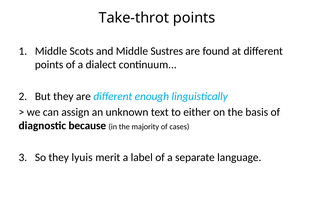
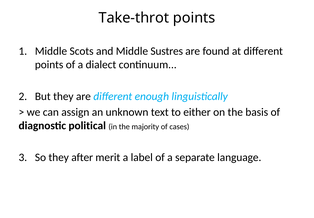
because: because -> political (87, 125)
lyuis: lyuis -> after (82, 157)
